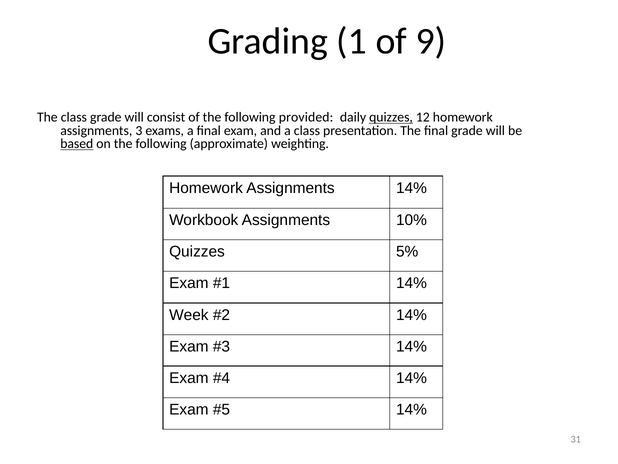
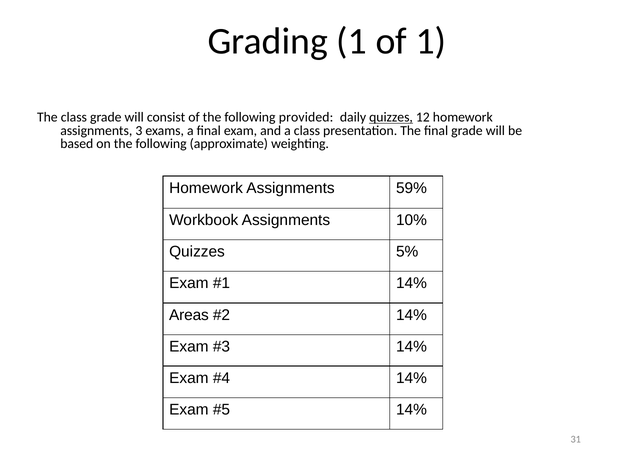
of 9: 9 -> 1 (431, 41)
based underline: present -> none (77, 144)
Assignments 14%: 14% -> 59% (411, 188)
Week: Week -> Areas (189, 315)
